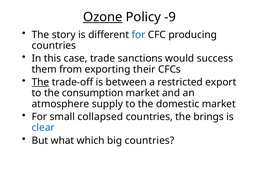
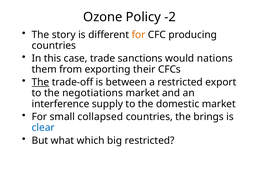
Ozone underline: present -> none (103, 17)
-9: -9 -> -2 (170, 17)
for colour: blue -> orange (139, 35)
success: success -> nations (215, 59)
consumption: consumption -> negotiations (93, 93)
atmosphere: atmosphere -> interference (61, 104)
big countries: countries -> restricted (150, 141)
